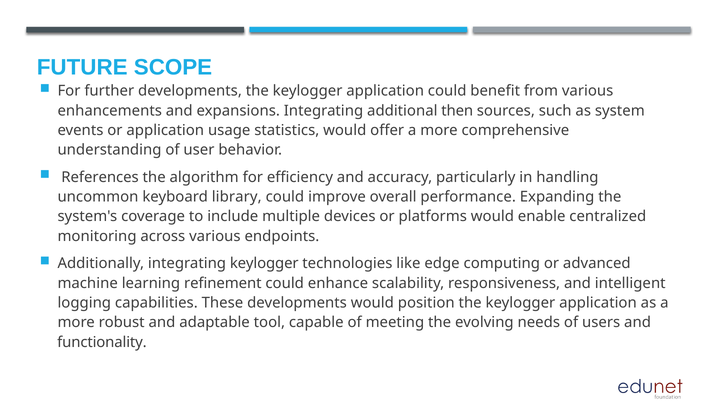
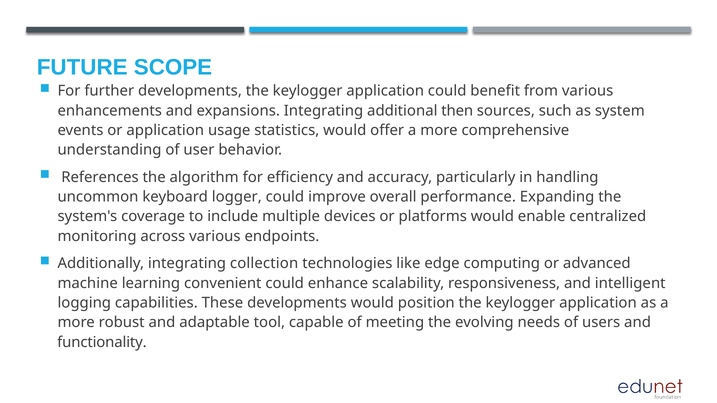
library: library -> logger (237, 197)
integrating keylogger: keylogger -> collection (264, 264)
refinement: refinement -> convenient (223, 283)
